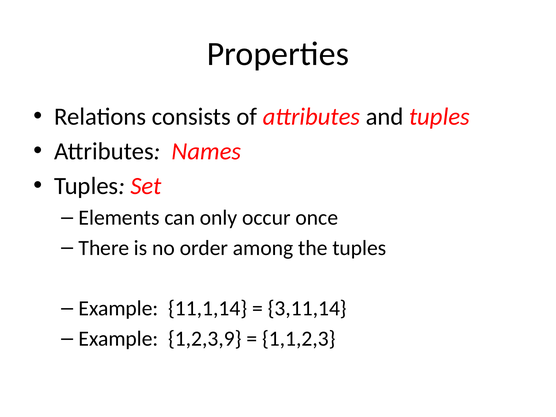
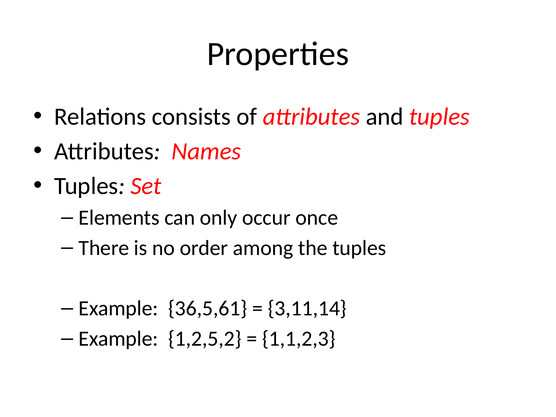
11,1,14: 11,1,14 -> 36,5,61 (208, 308)
1,2,3,9: 1,2,3,9 -> 1,2,5,2 (205, 339)
